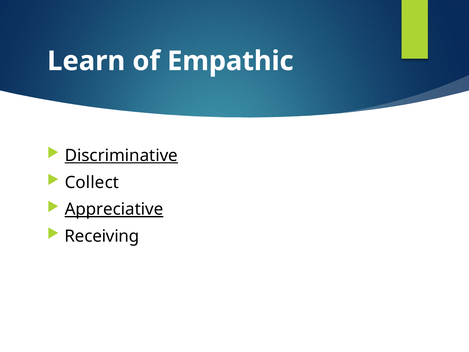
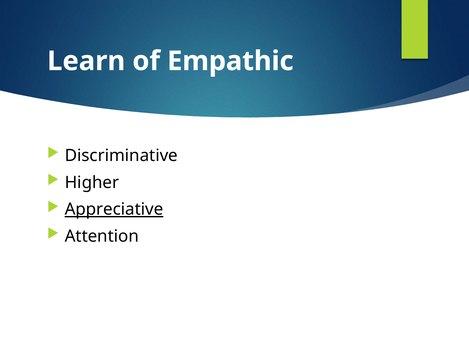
Discriminative underline: present -> none (121, 155)
Collect: Collect -> Higher (92, 182)
Receiving: Receiving -> Attention (102, 236)
